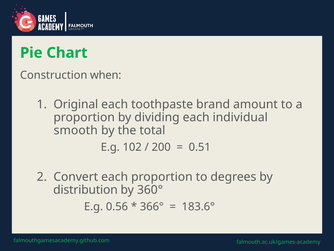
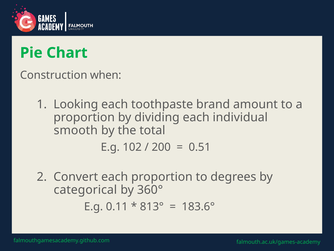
Original: Original -> Looking (76, 104)
distribution: distribution -> categorical (85, 190)
0.56: 0.56 -> 0.11 (117, 206)
366°: 366° -> 813° (152, 206)
